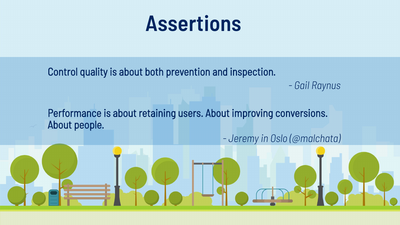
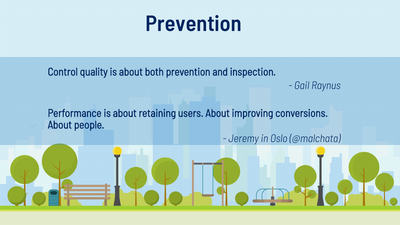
Assertions: Assertions -> Prevention (194, 24)
